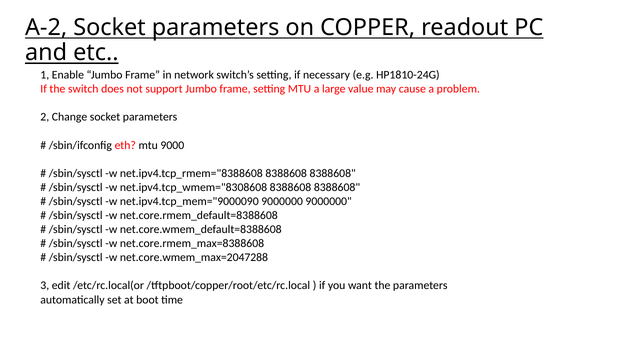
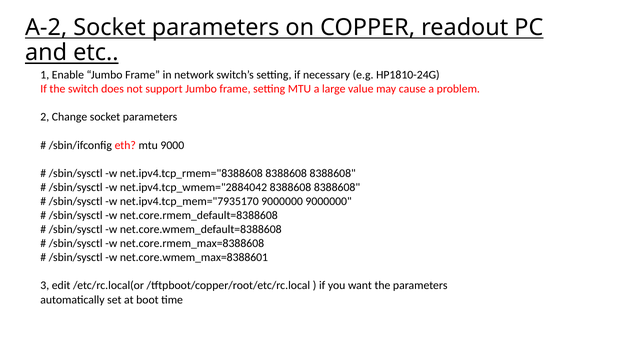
net.ipv4.tcp_wmem="8308608: net.ipv4.tcp_wmem="8308608 -> net.ipv4.tcp_wmem="2884042 (193, 188)
net.ipv4.tcp_mem="9000090: net.ipv4.tcp_mem="9000090 -> net.ipv4.tcp_mem="7935170 (189, 202)
net.core.wmem_max=2047288: net.core.wmem_max=2047288 -> net.core.wmem_max=8388601 (194, 258)
